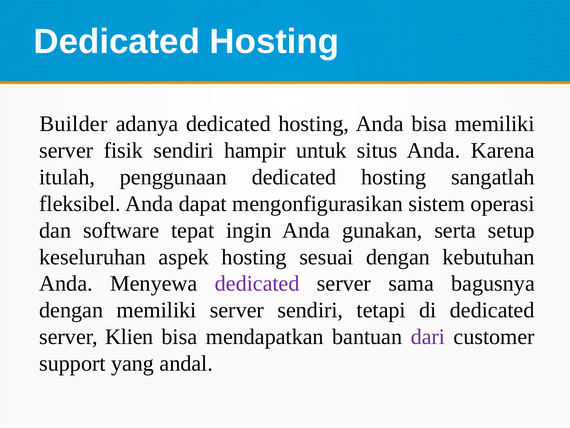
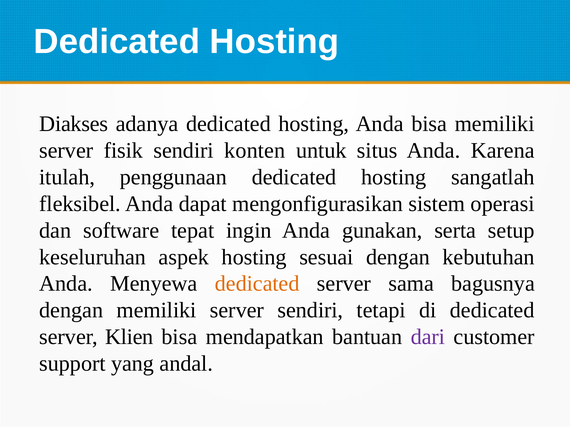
Builder: Builder -> Diakses (74, 124)
hampir: hampir -> konten (255, 150)
dedicated colour: purple -> orange (257, 283)
